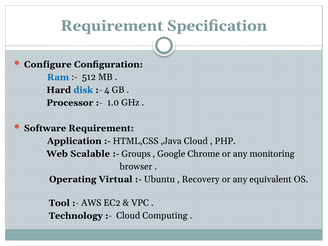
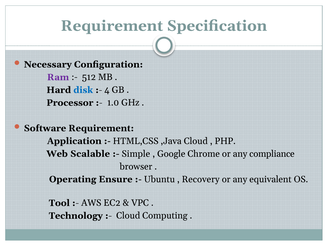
Configure: Configure -> Necessary (48, 64)
Ram colour: blue -> purple (58, 77)
Groups: Groups -> Simple (136, 154)
monitoring: monitoring -> compliance (272, 154)
Virtual: Virtual -> Ensure (116, 179)
